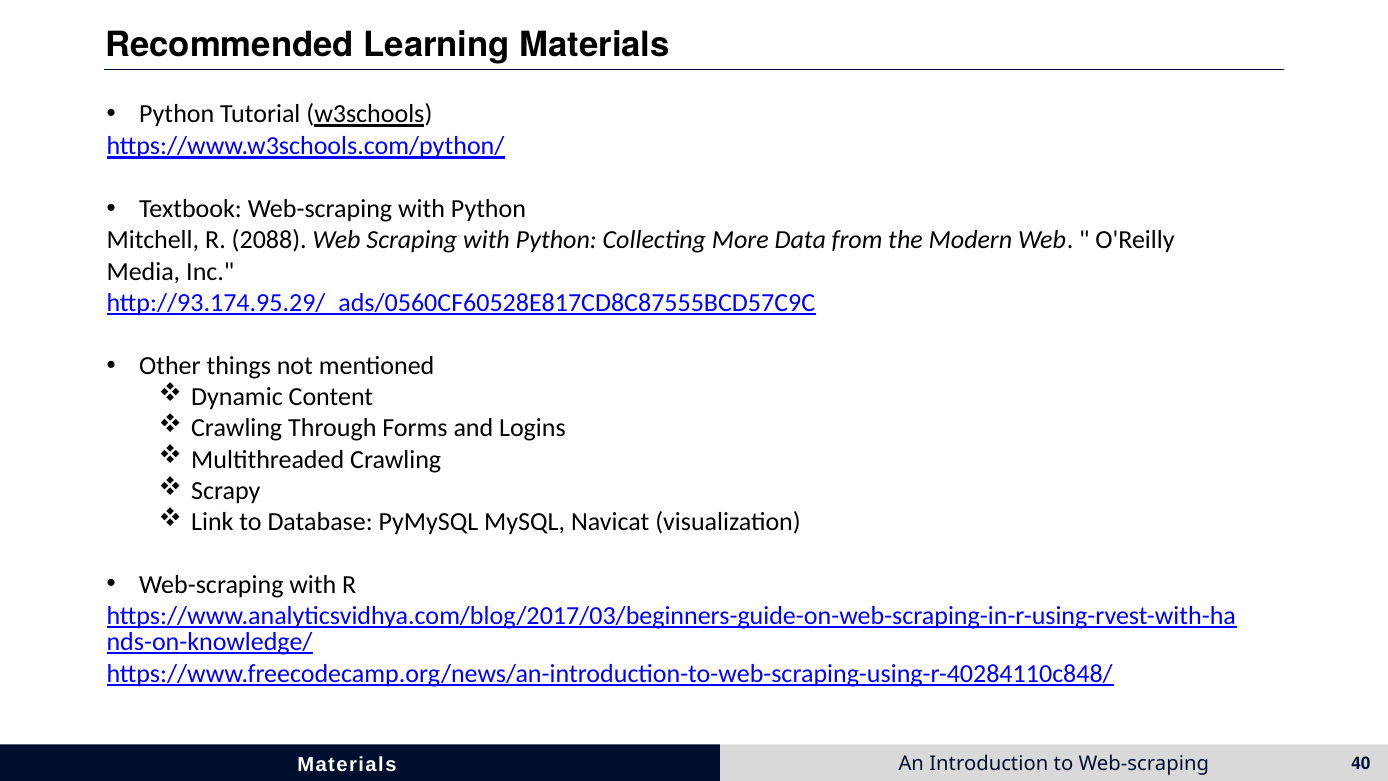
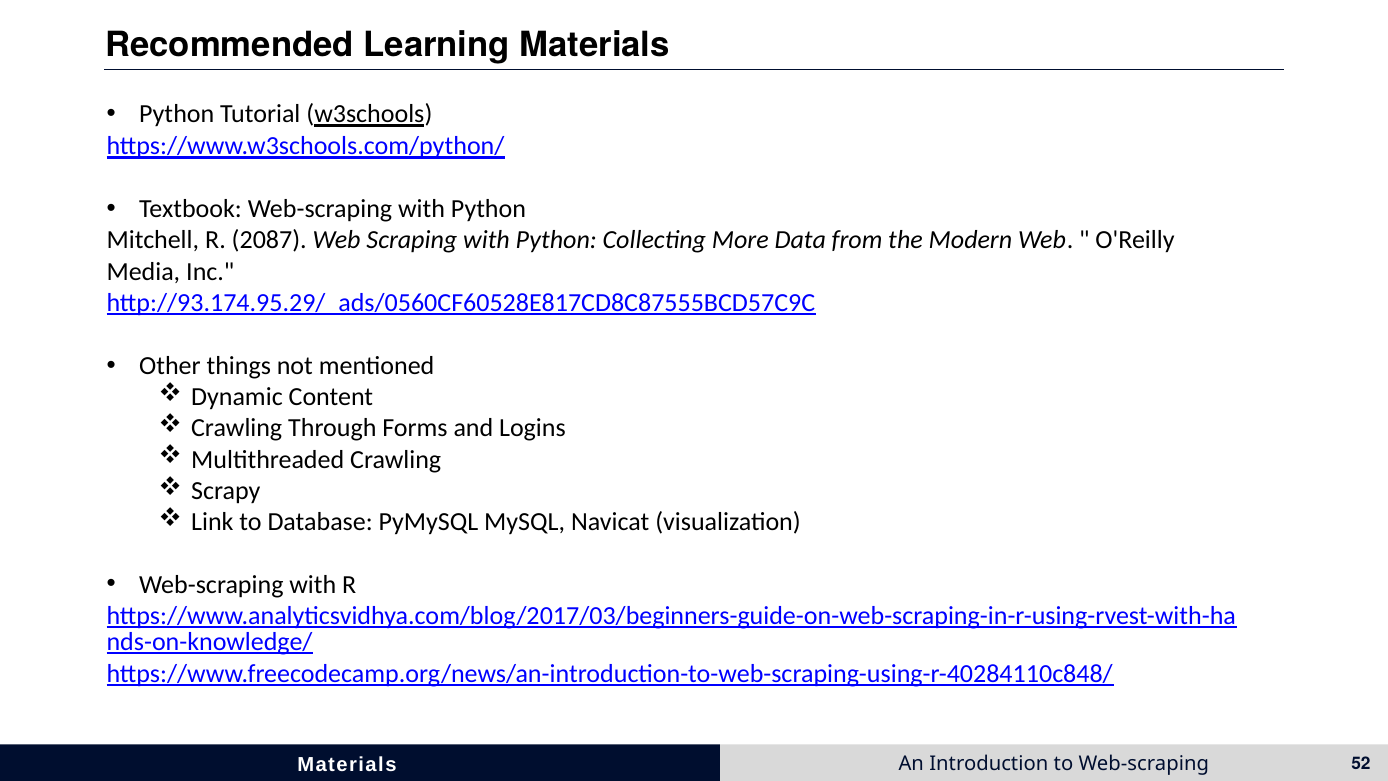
2088: 2088 -> 2087 (269, 240)
40: 40 -> 52 (1361, 763)
